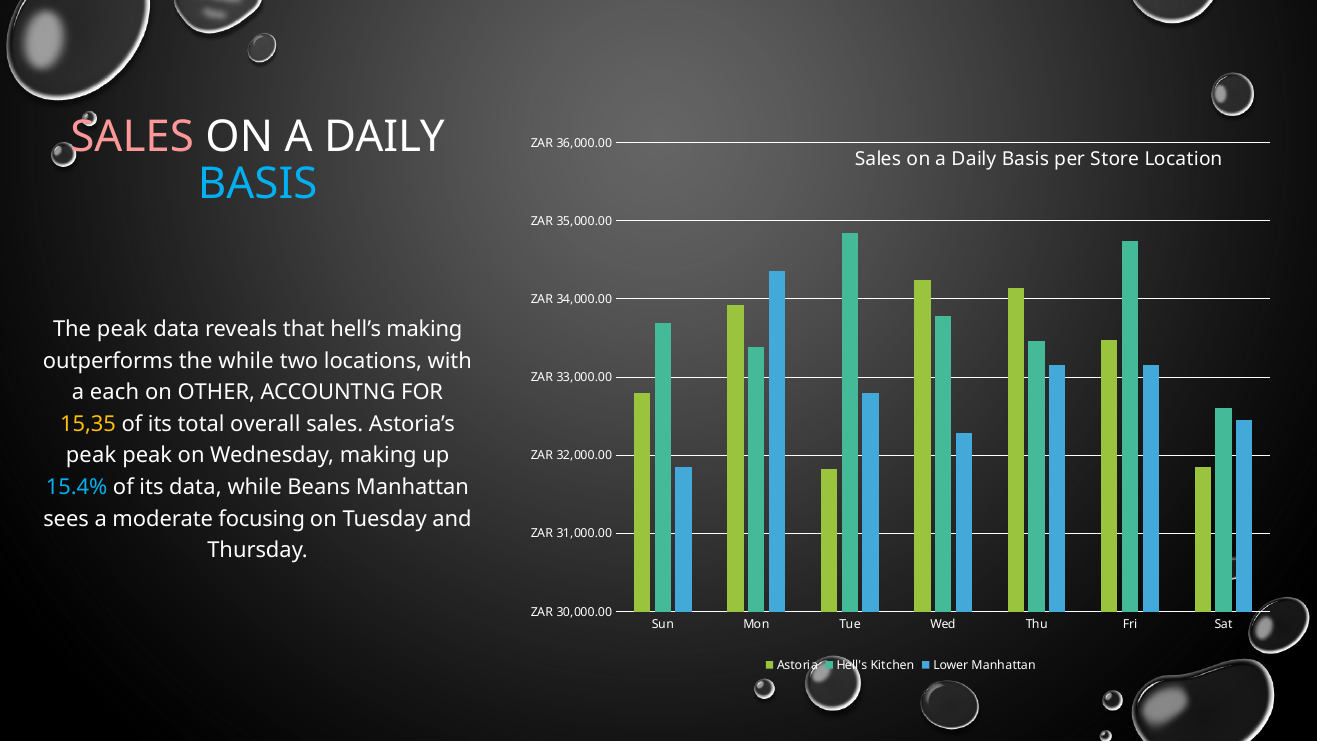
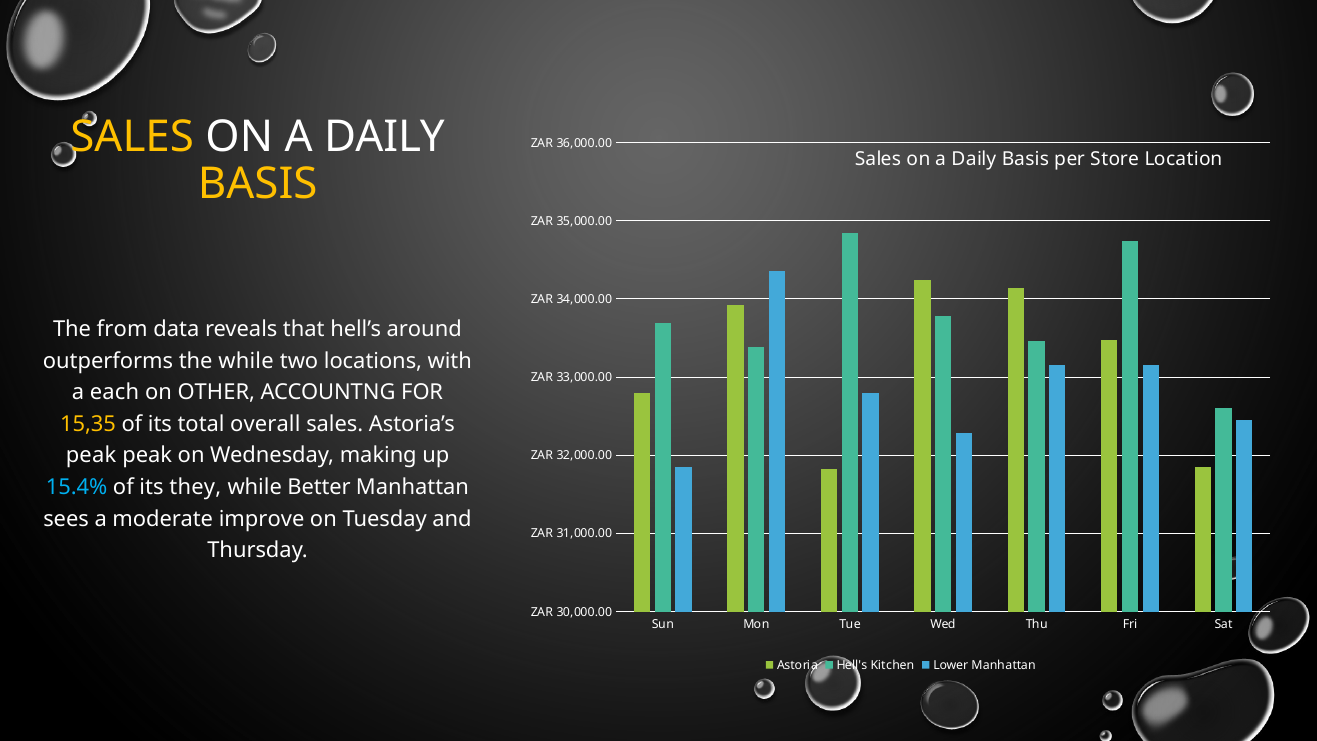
SALES colour: pink -> yellow (132, 137)
BASIS colour: light blue -> yellow (258, 184)
The peak: peak -> from (122, 329)
hell’s making: making -> around (424, 329)
its data: data -> they (195, 487)
Beans: Beans -> Better (319, 487)
focusing: focusing -> improve (262, 519)
